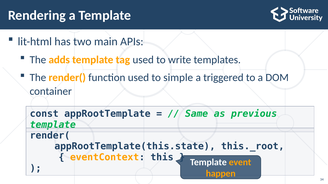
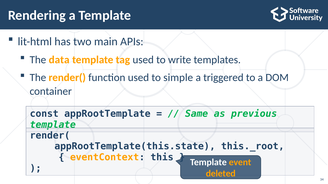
adds: adds -> data (59, 60)
happen: happen -> deleted (221, 174)
